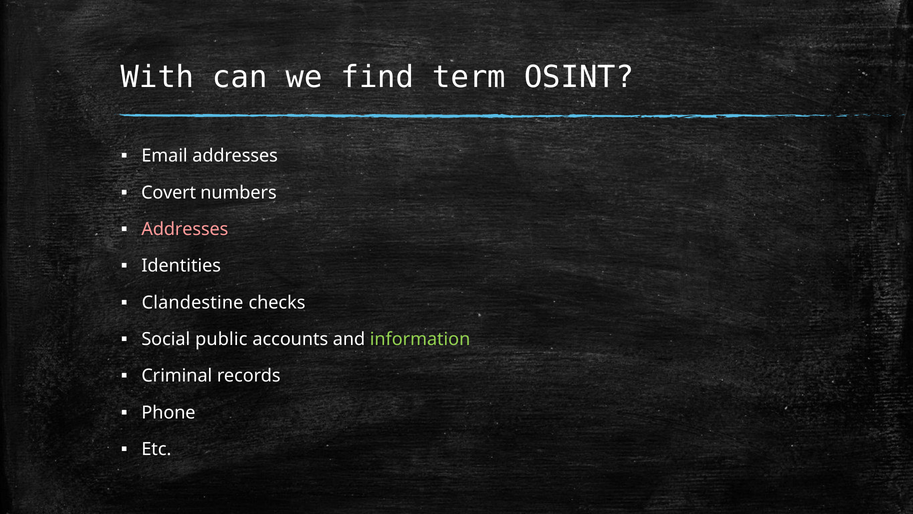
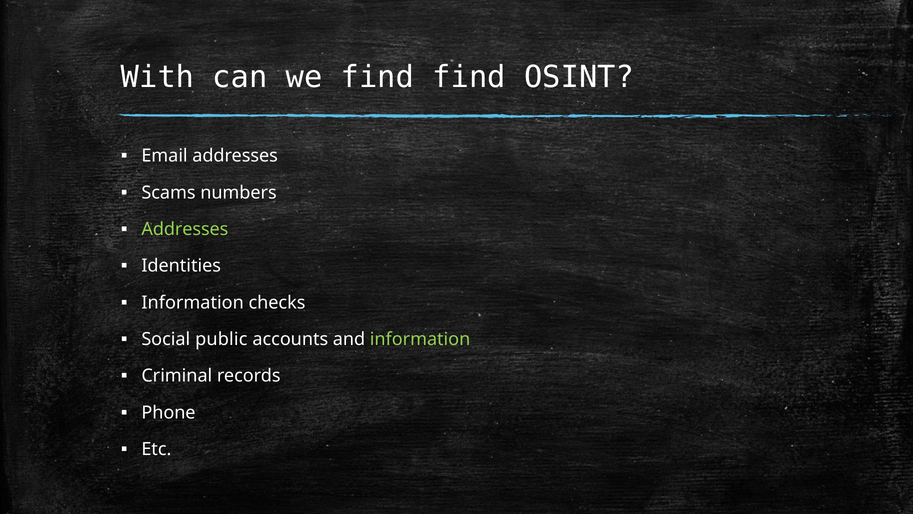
find term: term -> find (469, 77)
Covert: Covert -> Scams (169, 192)
Addresses colour: pink -> light green (185, 229)
Clandestine: Clandestine -> Information (193, 302)
